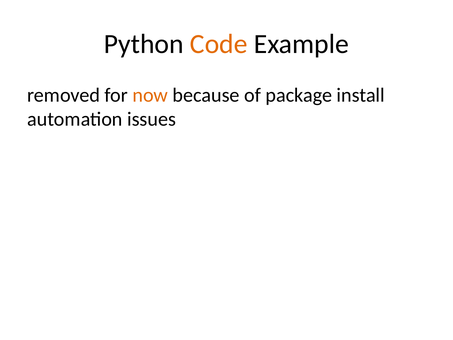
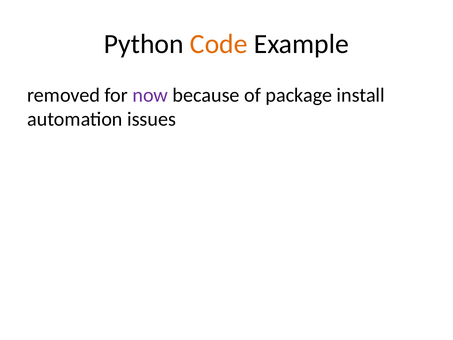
now colour: orange -> purple (150, 95)
